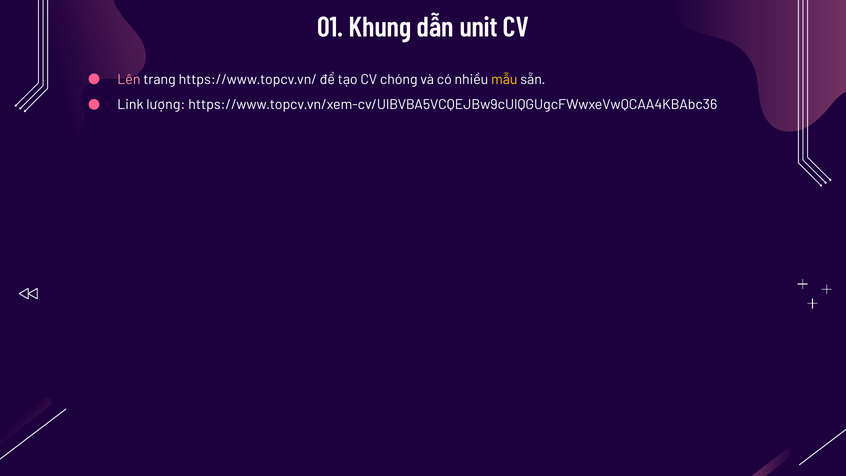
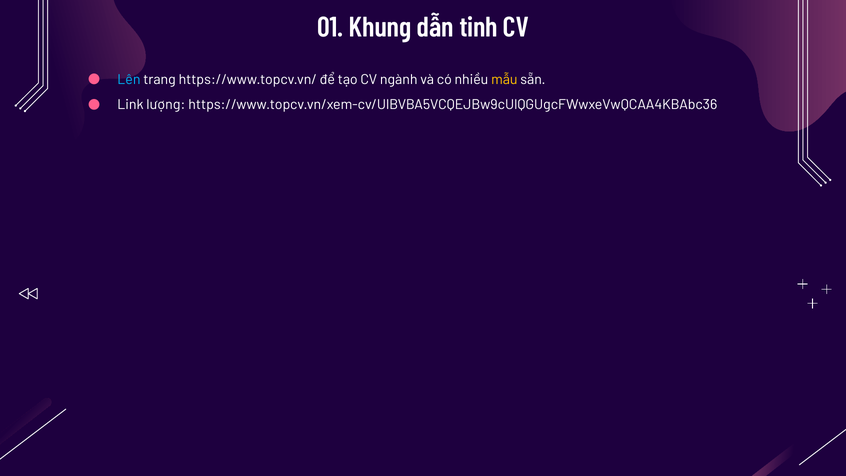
unit: unit -> tinh (479, 27)
Lên colour: pink -> light blue (129, 79)
chóng: chóng -> ngành (399, 79)
